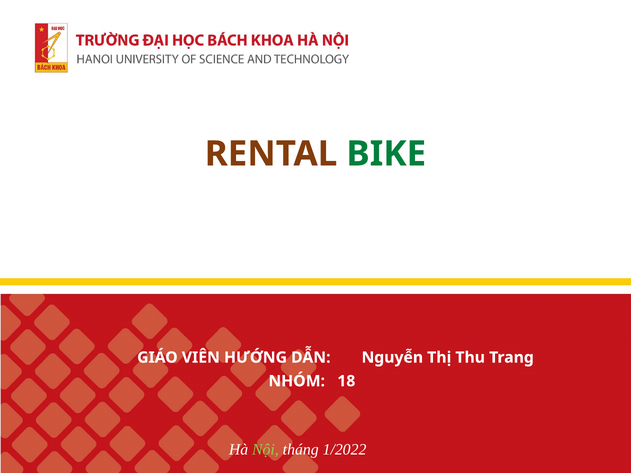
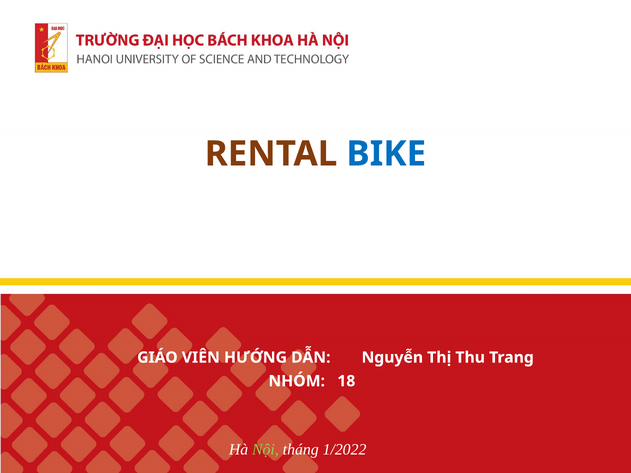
BIKE colour: green -> blue (386, 154)
